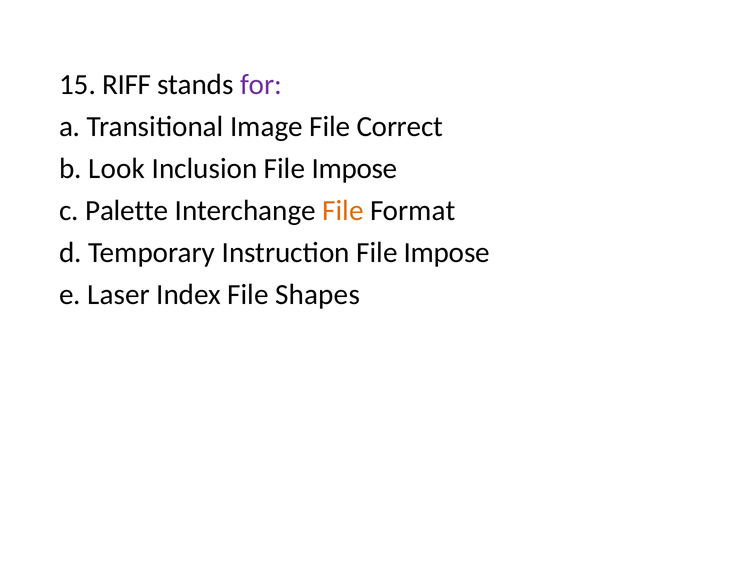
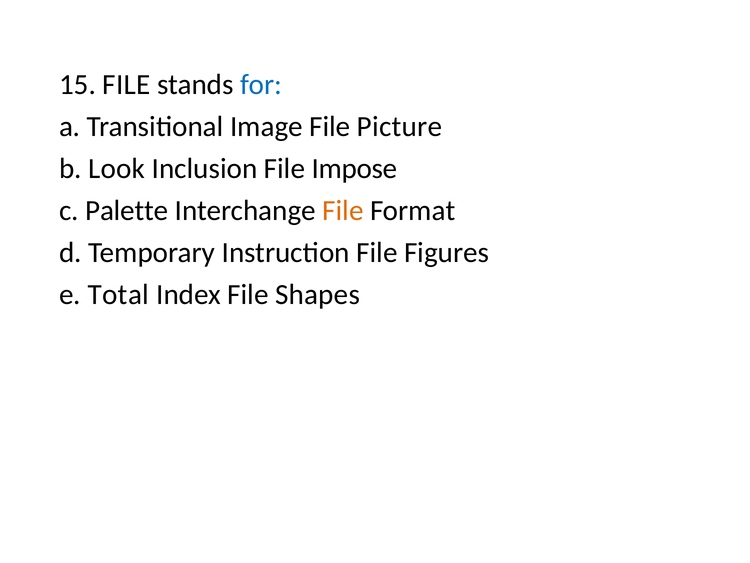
15 RIFF: RIFF -> FILE (126, 85)
for colour: purple -> blue (261, 85)
Correct: Correct -> Picture (400, 127)
Instruction File Impose: Impose -> Figures (447, 252)
Laser: Laser -> Total (118, 294)
